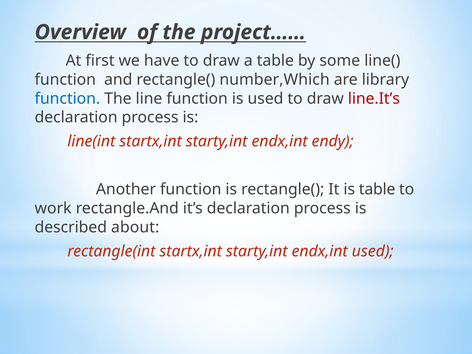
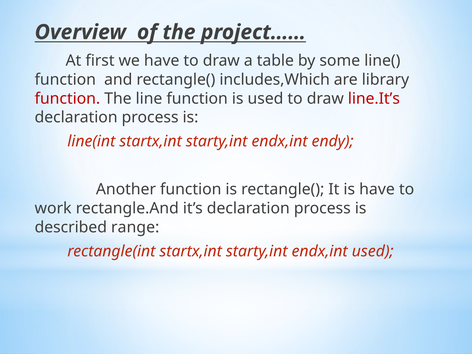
number,Which: number,Which -> includes,Which (275, 80)
function colour: blue -> red (67, 99)
is table: table -> have (377, 189)
about: about -> range (135, 227)
